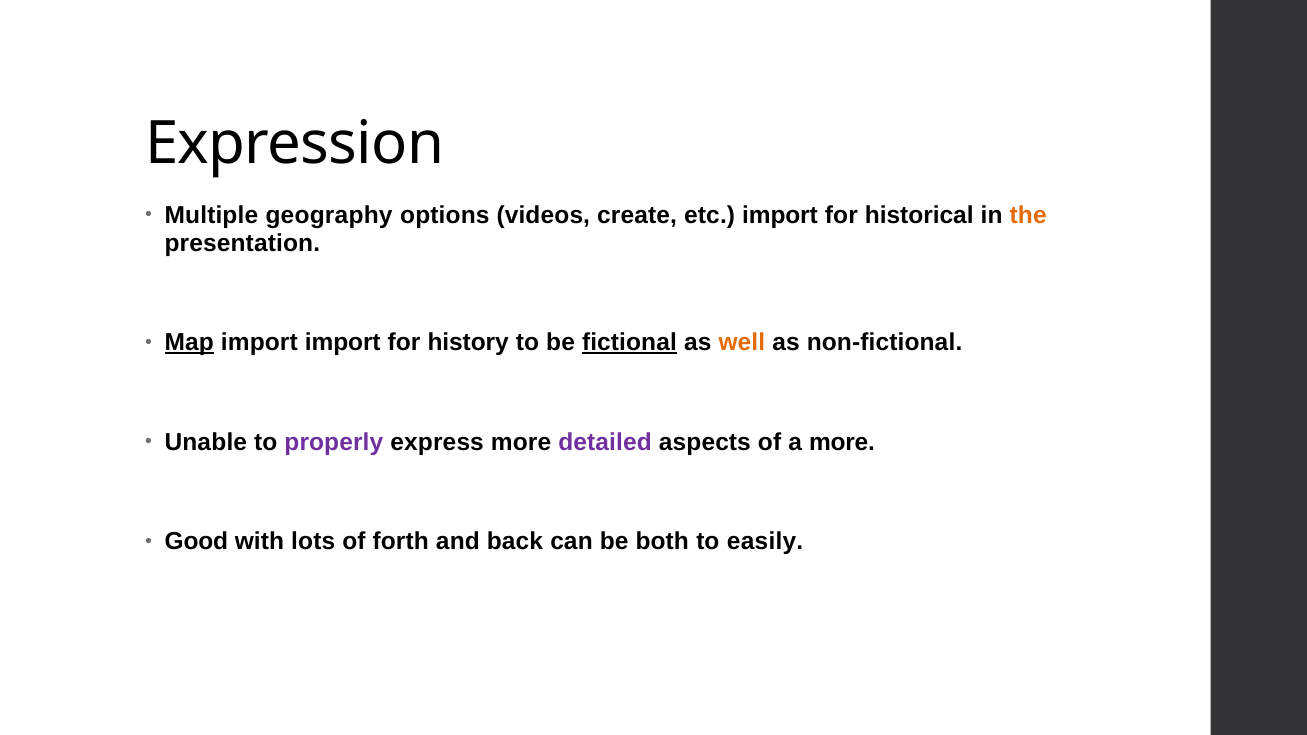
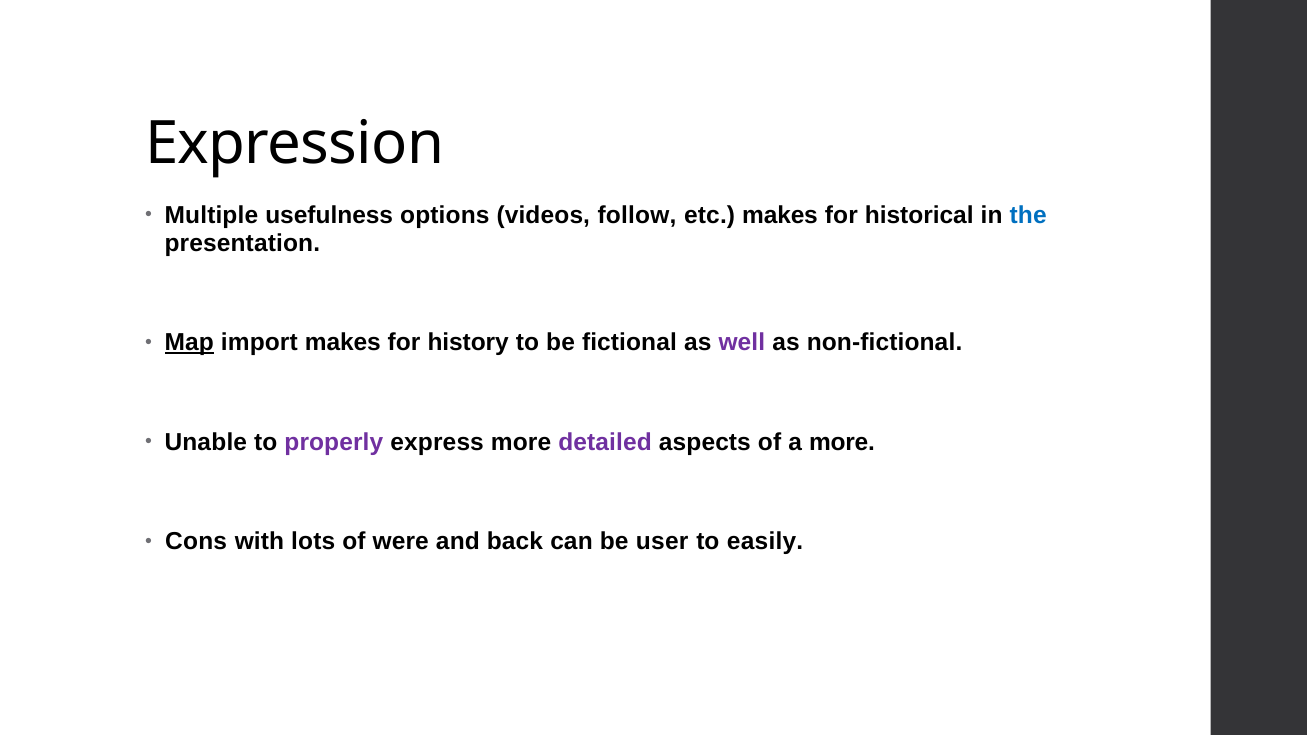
geography: geography -> usefulness (329, 215)
create: create -> follow (637, 215)
etc import: import -> makes (780, 215)
the colour: orange -> blue (1028, 215)
import import: import -> makes (343, 343)
fictional underline: present -> none (629, 343)
well colour: orange -> purple (742, 343)
Good: Good -> Cons (196, 542)
forth: forth -> were (401, 542)
both: both -> user (662, 542)
